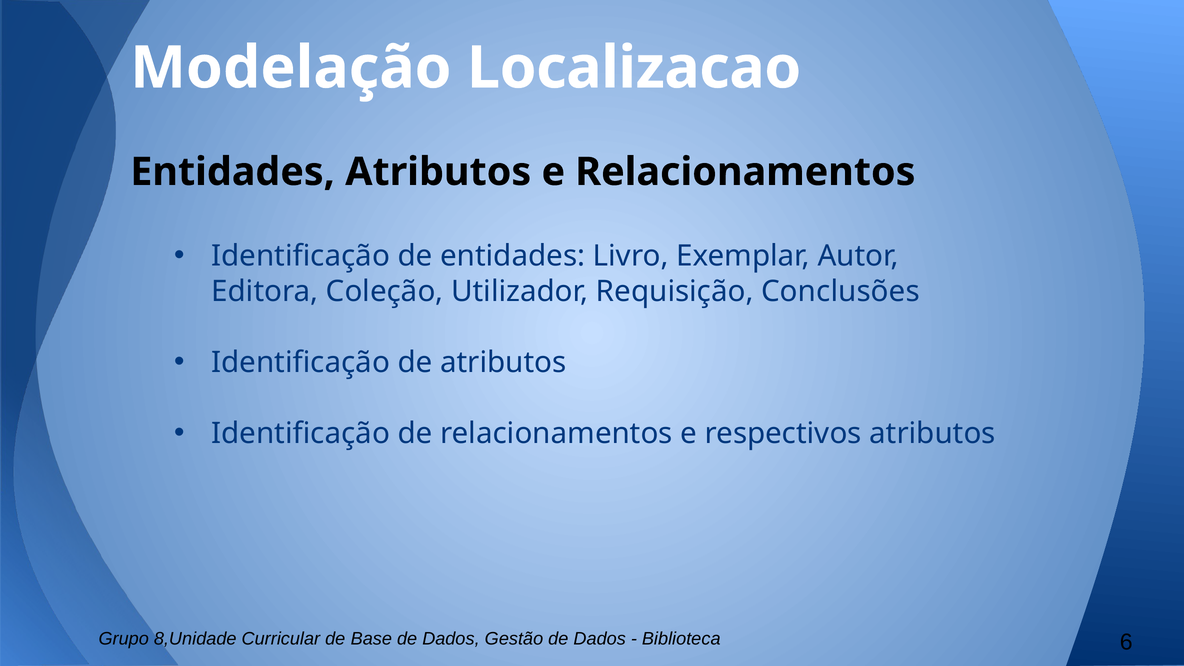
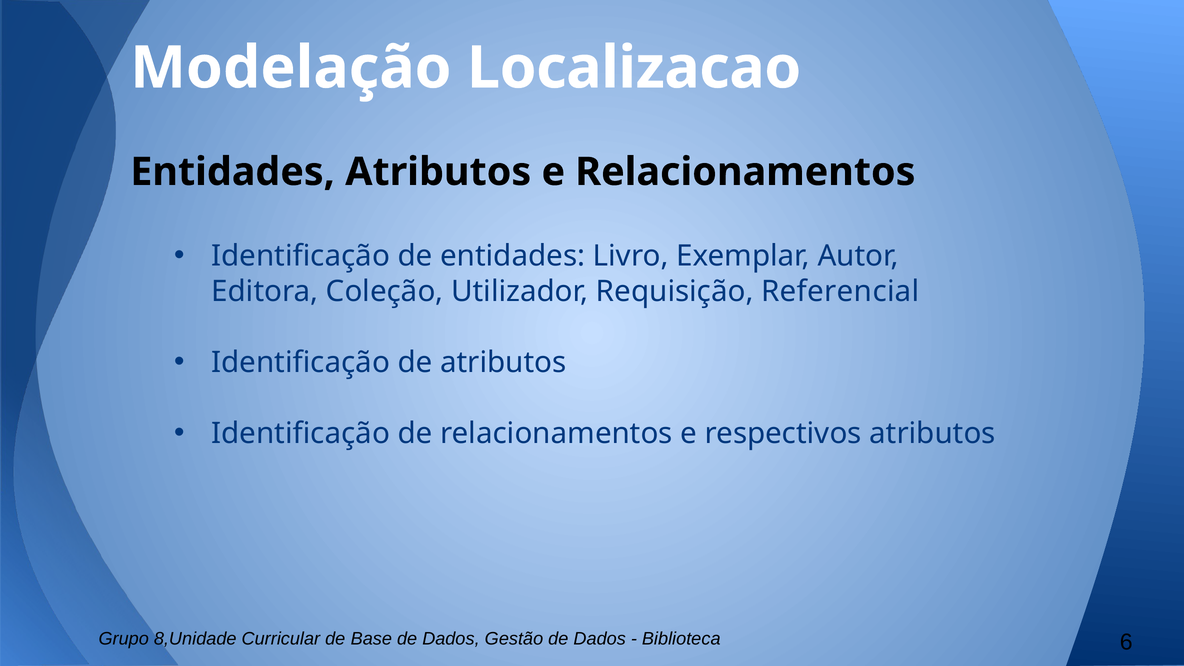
Conclusões: Conclusões -> Referencial (840, 292)
